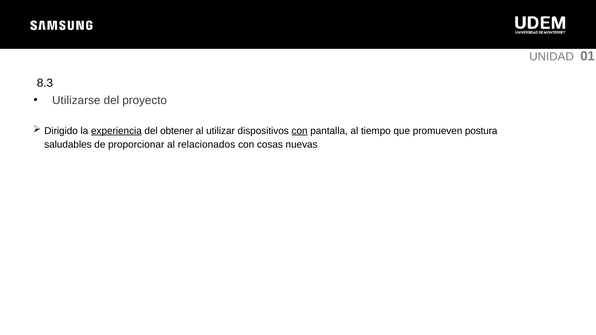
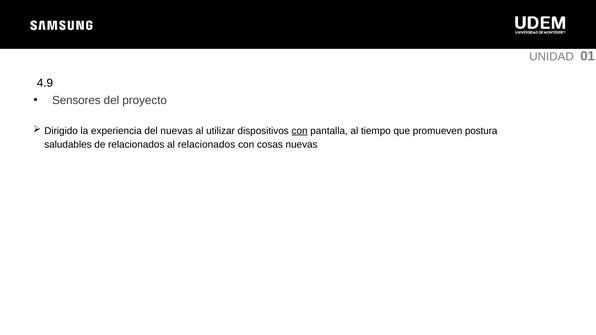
8.3: 8.3 -> 4.9 (45, 83)
Utilizarse: Utilizarse -> Sensores (76, 100)
experiencia underline: present -> none (116, 131)
del obtener: obtener -> nuevas (177, 131)
de proporcionar: proporcionar -> relacionados (136, 145)
